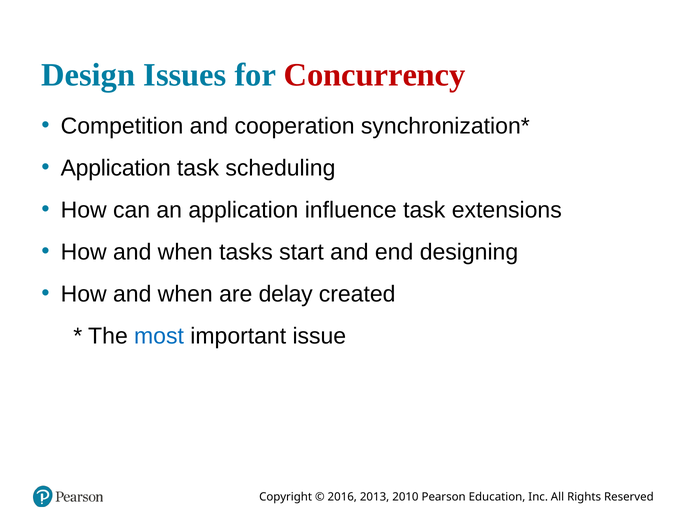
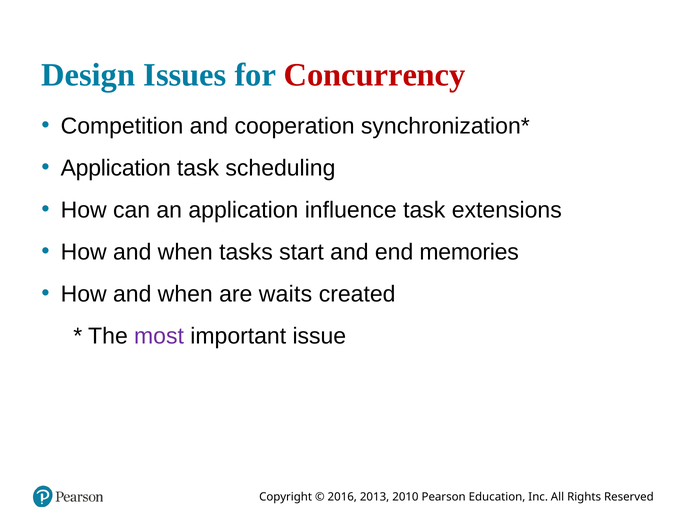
designing: designing -> memories (469, 252)
delay: delay -> waits (285, 294)
most colour: blue -> purple (159, 336)
